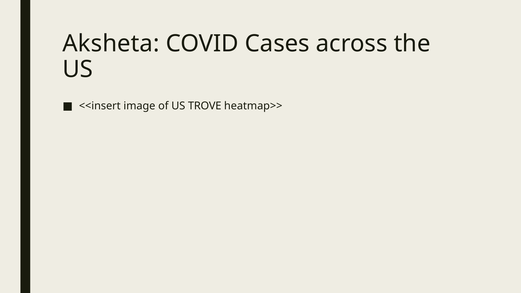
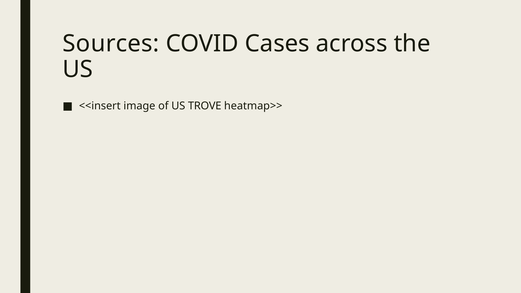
Aksheta: Aksheta -> Sources (111, 44)
